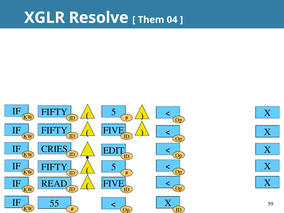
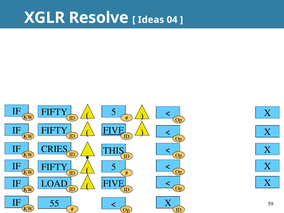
Them: Them -> Ideas (151, 20)
FIVE underline: none -> present (114, 130)
EDIT: EDIT -> THIS (114, 150)
READ: READ -> LOAD (54, 184)
